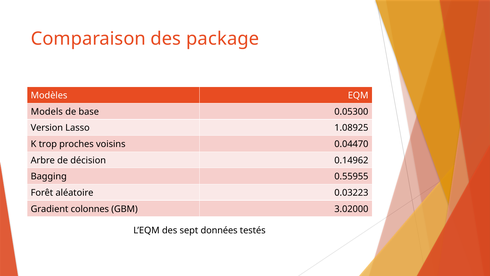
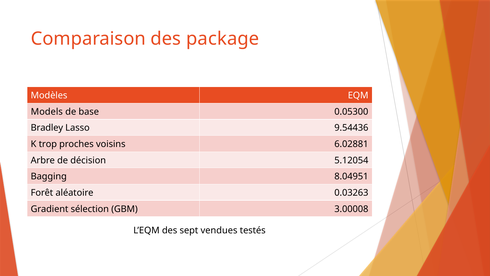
Version: Version -> Bradley (47, 128)
1.08925: 1.08925 -> 9.54436 (351, 128)
0.04470: 0.04470 -> 6.02881 (351, 144)
0.14962: 0.14962 -> 5.12054 (351, 160)
0.55955: 0.55955 -> 8.04951 (351, 176)
0.03223: 0.03223 -> 0.03263 (351, 193)
colonnes: colonnes -> sélection (90, 209)
3.02000: 3.02000 -> 3.00008 (351, 209)
données: données -> vendues (219, 230)
